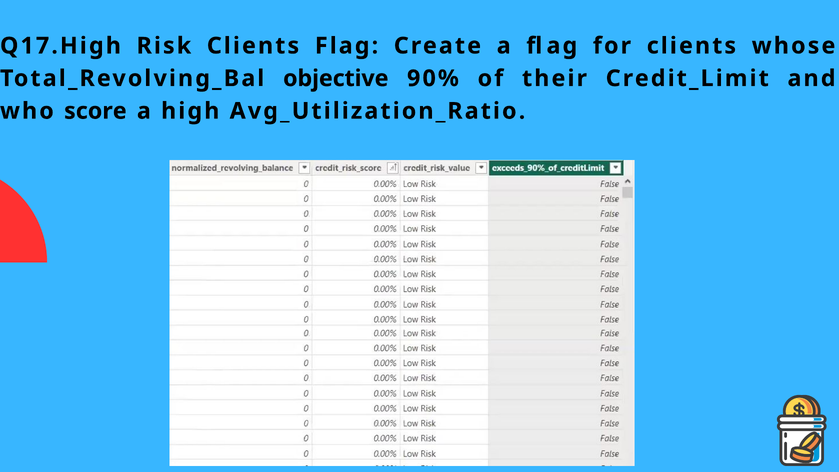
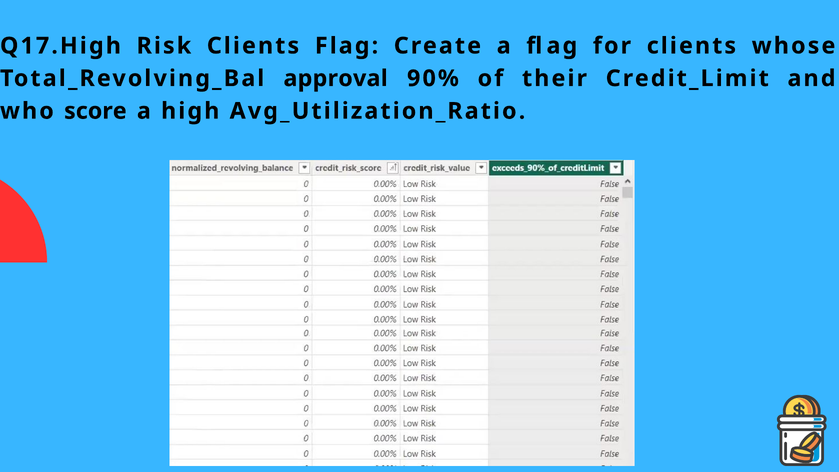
objective: objective -> approval (336, 78)
